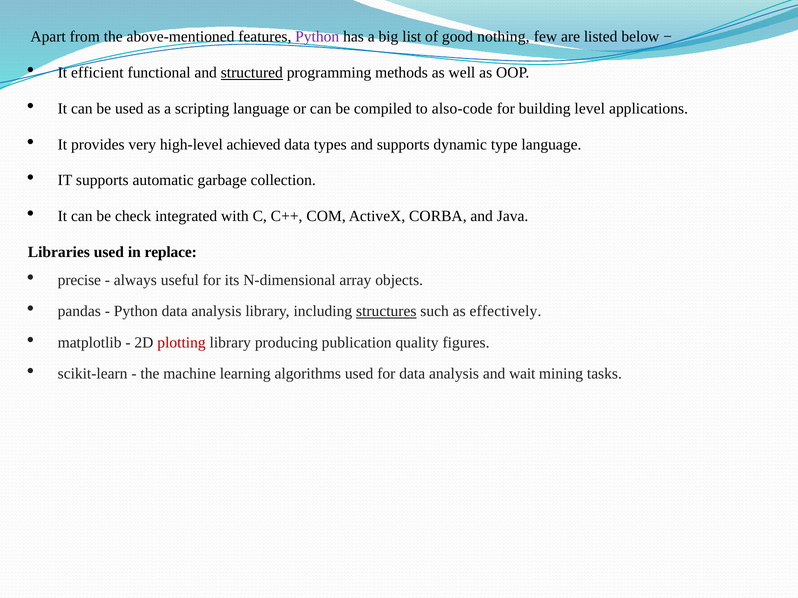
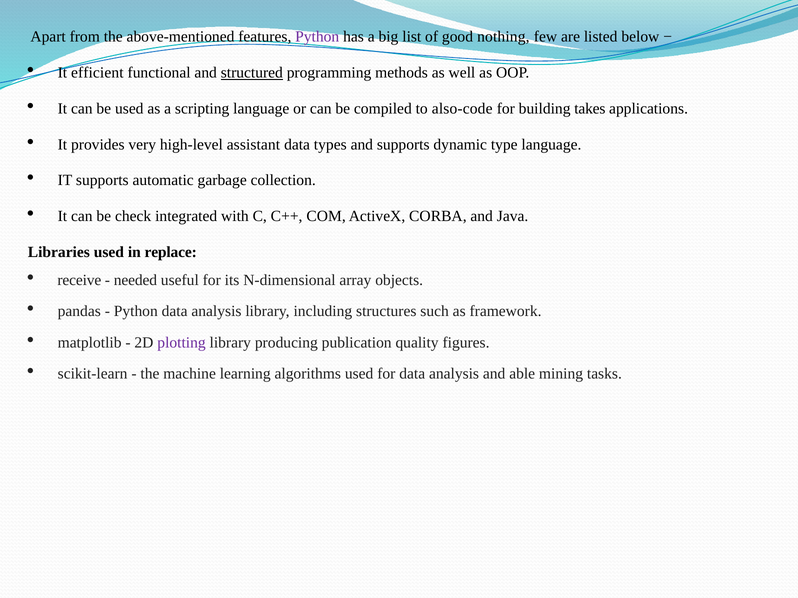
level: level -> takes (590, 109)
achieved: achieved -> assistant (253, 145)
precise: precise -> receive (79, 280)
always: always -> needed (135, 280)
structures underline: present -> none (386, 312)
effectively: effectively -> framework (506, 312)
plotting colour: red -> purple (182, 343)
wait: wait -> able (522, 374)
